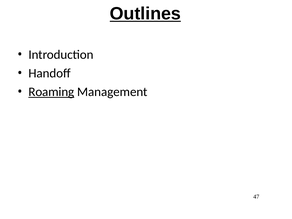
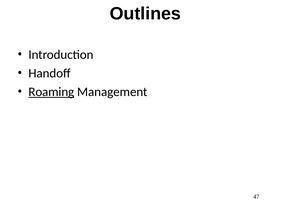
Outlines underline: present -> none (145, 14)
